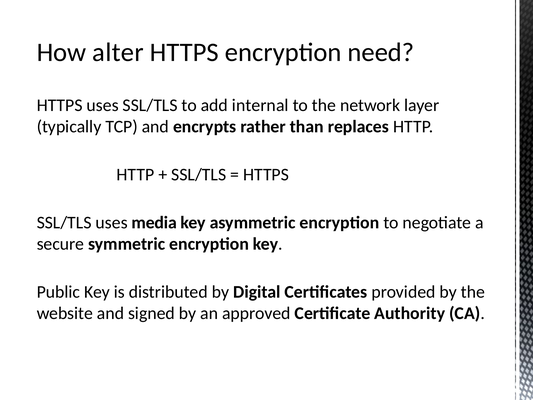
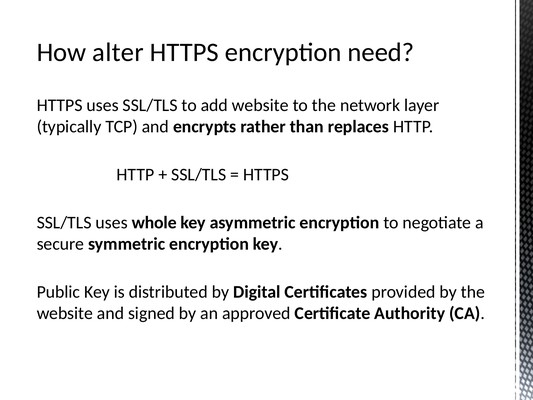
add internal: internal -> website (260, 105)
media: media -> whole (154, 222)
